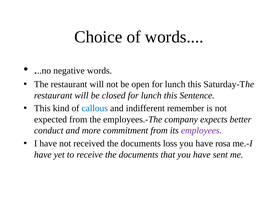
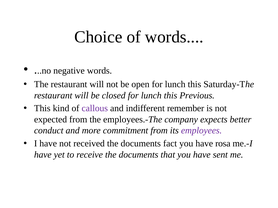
Sentence: Sentence -> Previous (197, 96)
callous colour: blue -> purple (95, 109)
loss: loss -> fact (170, 144)
